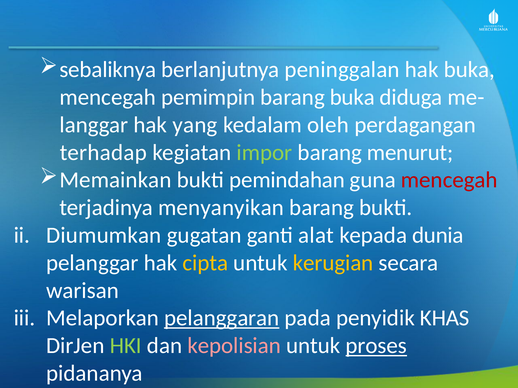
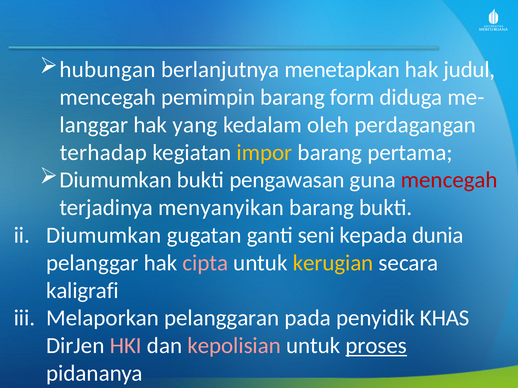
sebaliknya: sebaliknya -> hubungan (108, 70)
peninggalan: peninggalan -> menetapkan (342, 70)
hak buka: buka -> judul (469, 70)
barang buka: buka -> form (352, 97)
impor colour: light green -> yellow (264, 153)
menurut: menurut -> pertama (410, 153)
Memainkan: Memainkan -> Diumumkan (116, 180)
pemindahan: pemindahan -> pengawasan (287, 180)
alat: alat -> seni (316, 236)
cipta colour: yellow -> pink (205, 263)
warisan: warisan -> kaligrafi (83, 291)
pelanggaran underline: present -> none (222, 318)
HKI colour: light green -> pink (126, 346)
